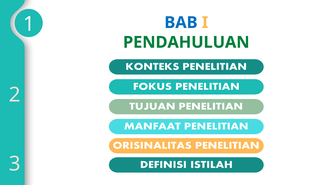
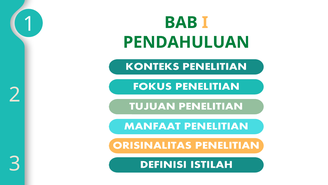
BAB colour: blue -> green (181, 23)
